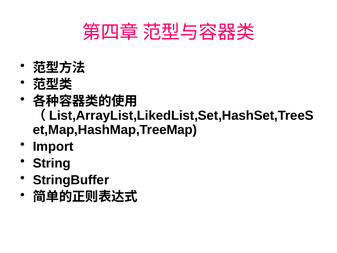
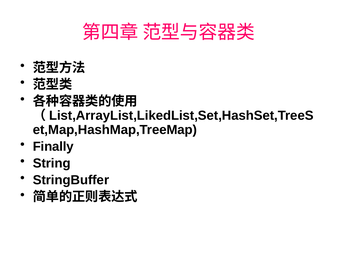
Import: Import -> Finally (53, 146)
